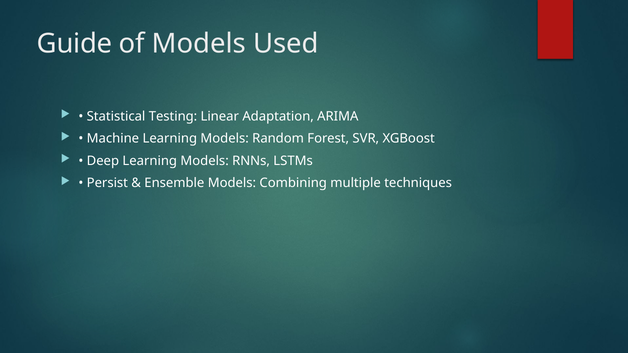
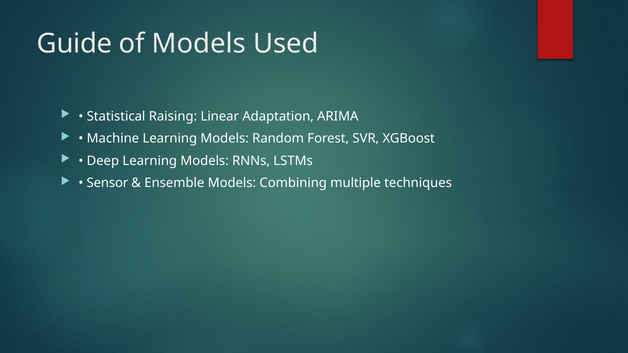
Testing: Testing -> Raising (173, 116)
Persist: Persist -> Sensor (107, 183)
